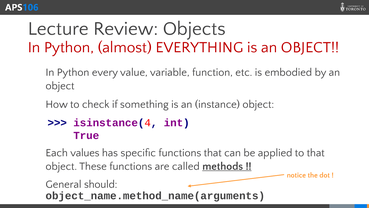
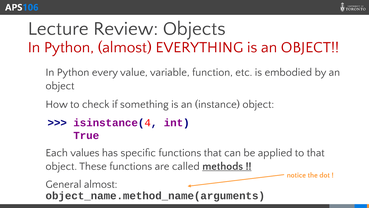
General should: should -> almost (101, 184)
